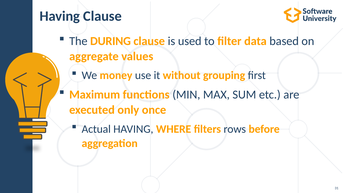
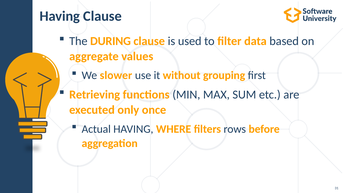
money: money -> slower (116, 75)
Maximum: Maximum -> Retrieving (95, 95)
